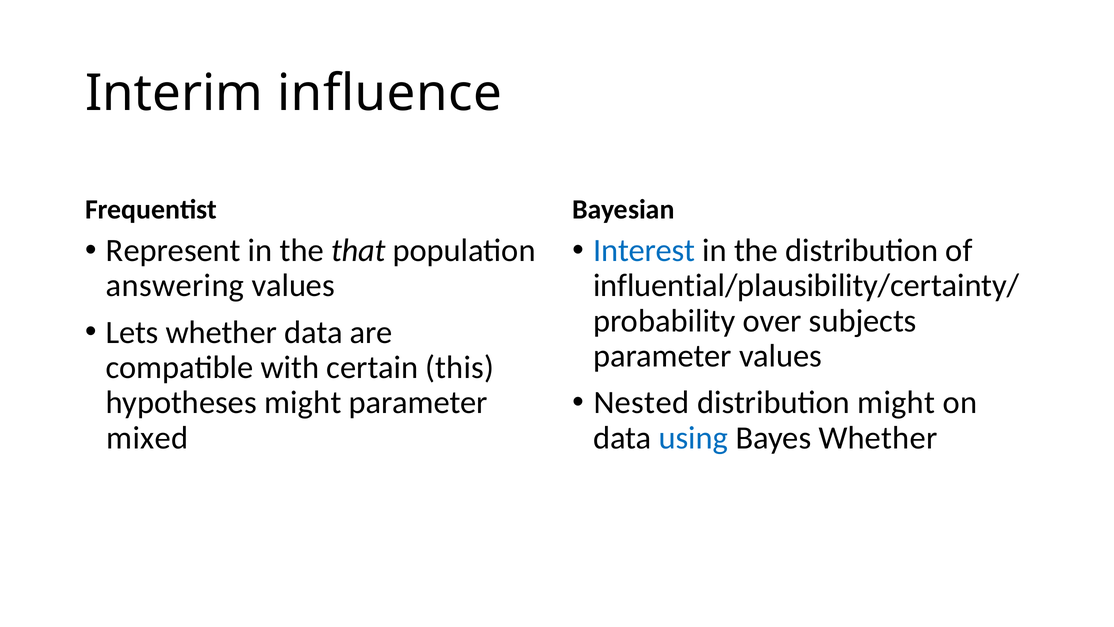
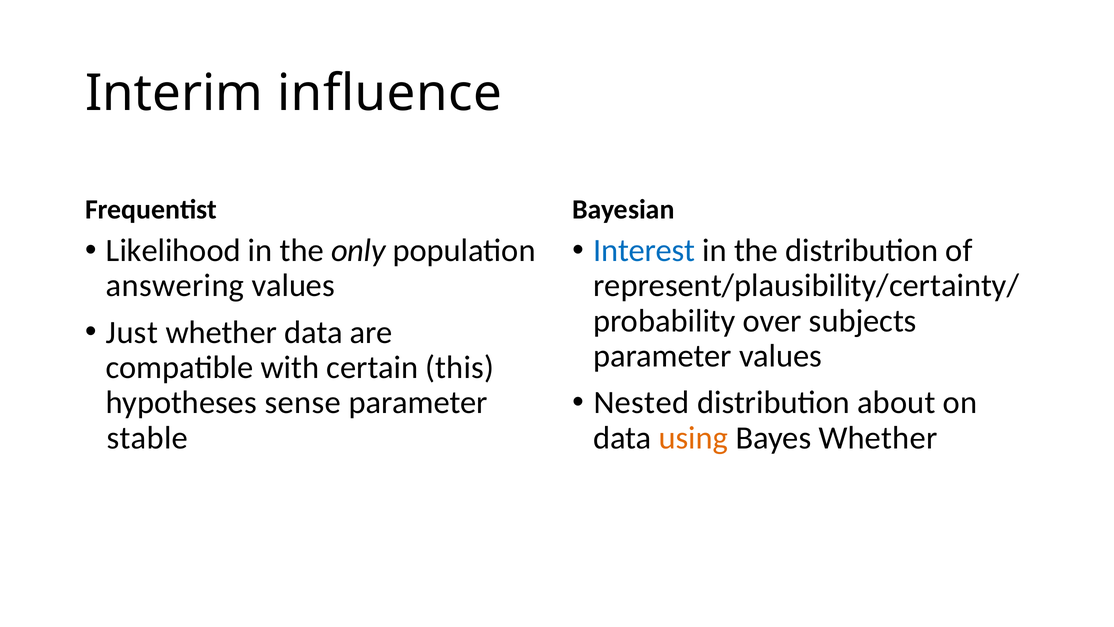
Represent: Represent -> Likelihood (173, 250)
that: that -> only (358, 250)
influential/plausibility/certainty/: influential/plausibility/certainty/ -> represent/plausibility/certainty/ (806, 286)
Lets: Lets -> Just (132, 332)
distribution might: might -> about (896, 402)
hypotheses might: might -> sense (303, 402)
mixed: mixed -> stable (147, 438)
using colour: blue -> orange (694, 438)
